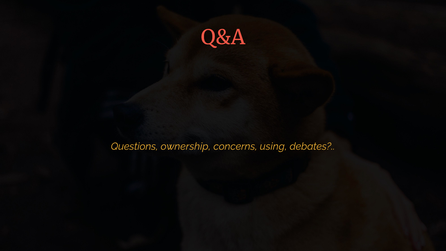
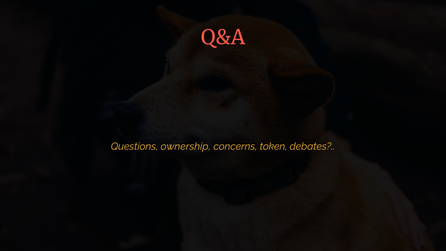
using: using -> token (273, 146)
